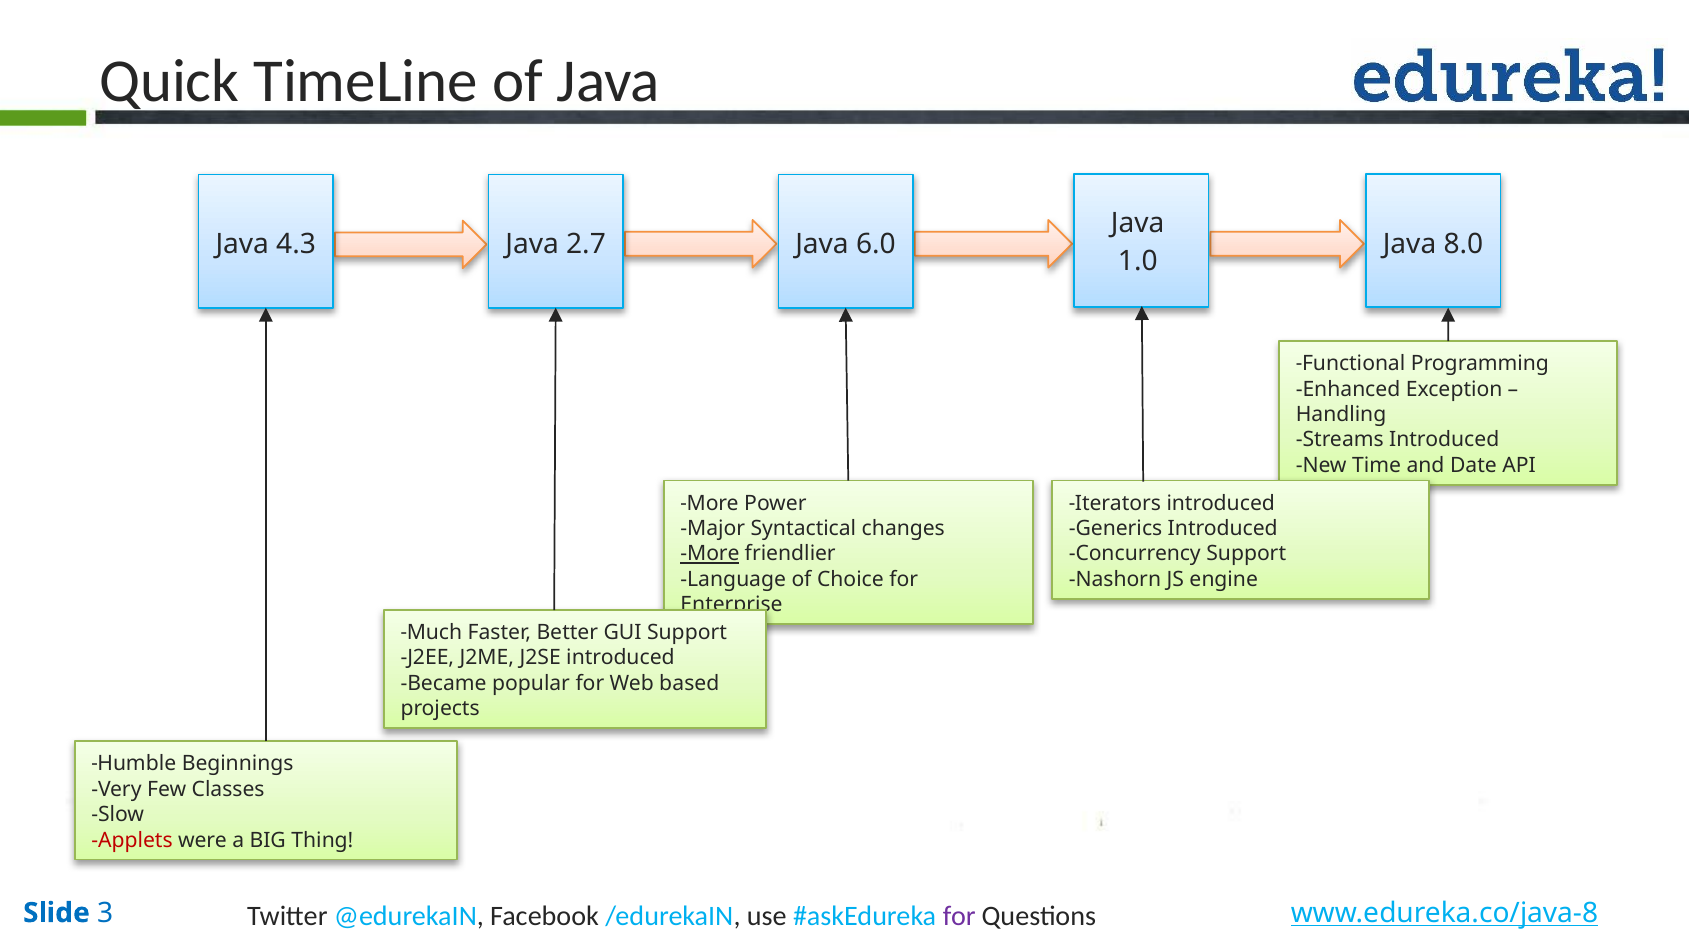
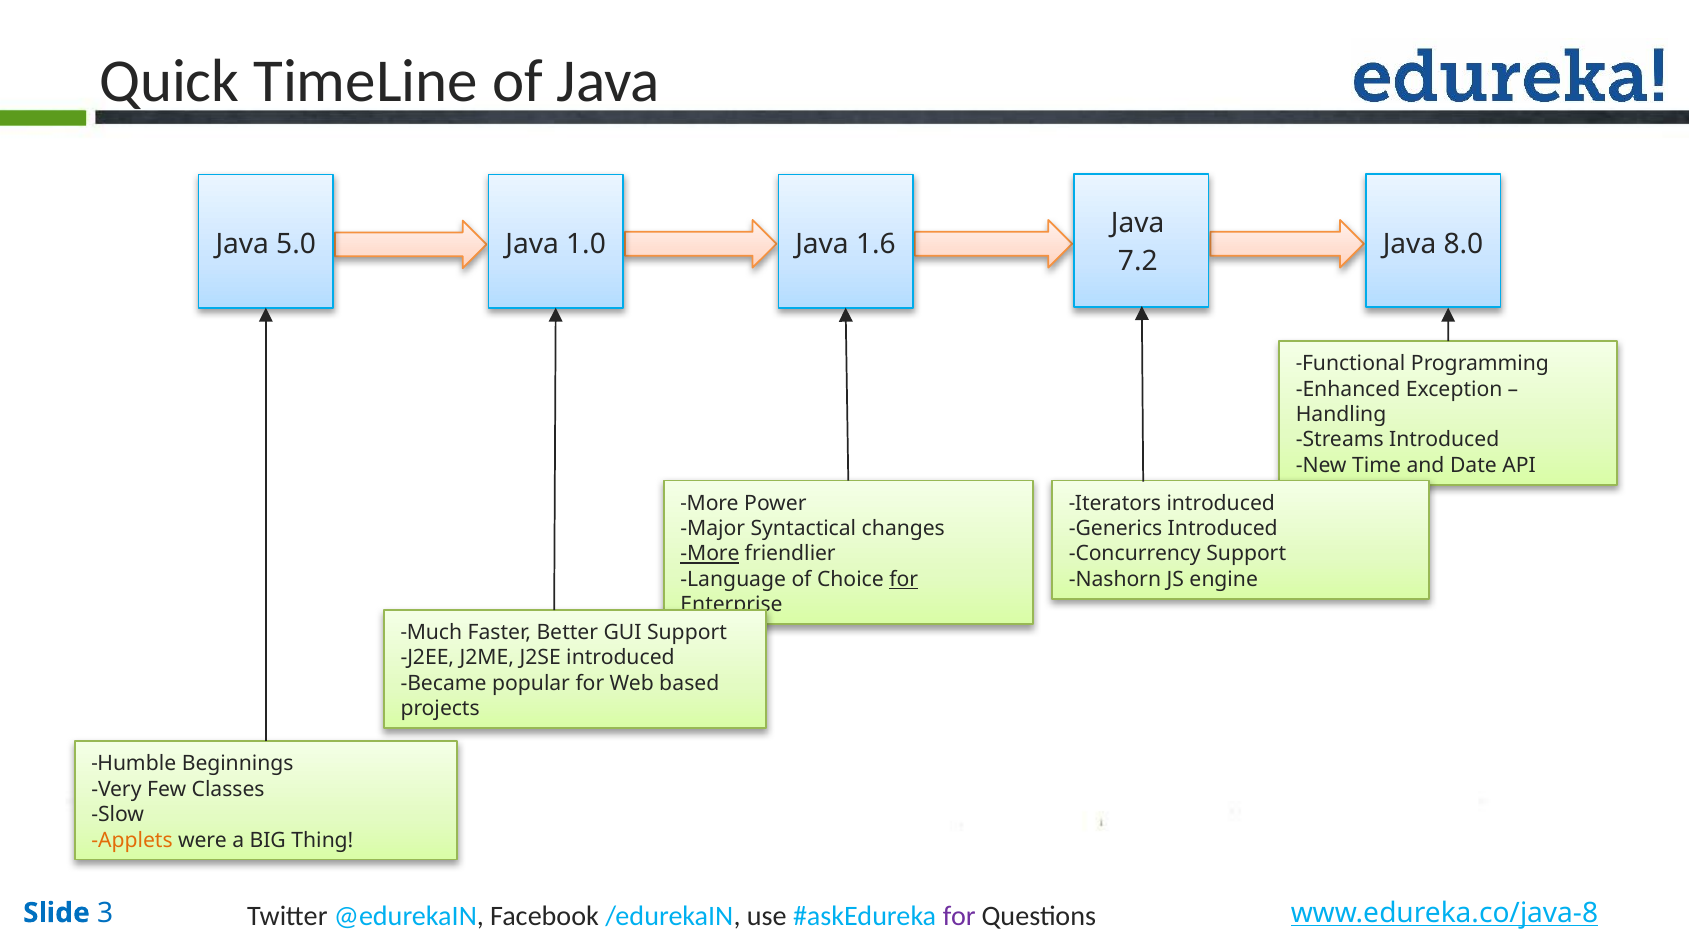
4.3: 4.3 -> 5.0 (296, 245)
2.7: 2.7 -> 1.0 (586, 245)
6.0: 6.0 -> 1.6 (876, 245)
1.0: 1.0 -> 7.2 (1138, 261)
for underline: none -> present (904, 579)
Applets colour: red -> orange (132, 840)
